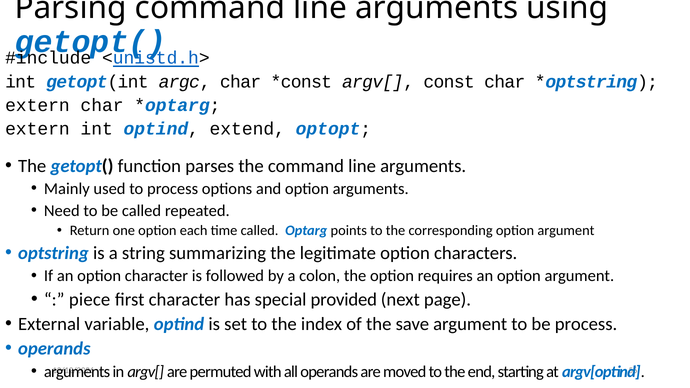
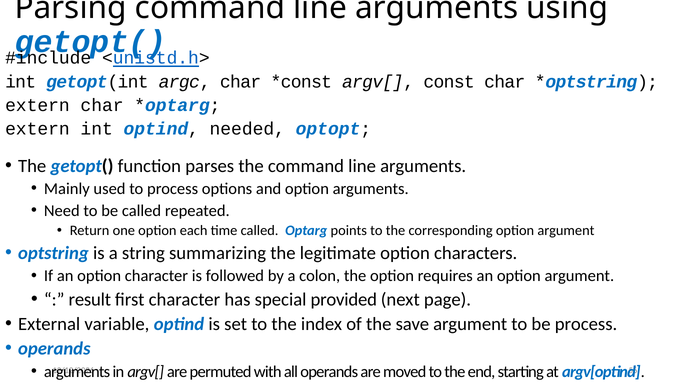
extend: extend -> needed (247, 129)
piece: piece -> result (90, 300)
